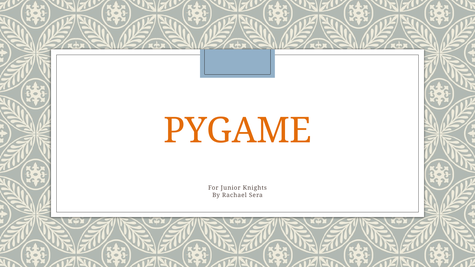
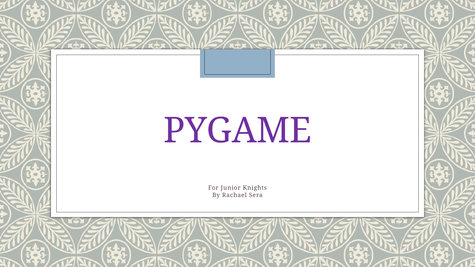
PYGAME colour: orange -> purple (238, 131)
